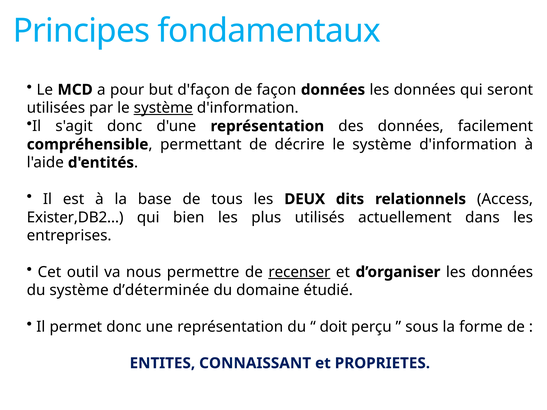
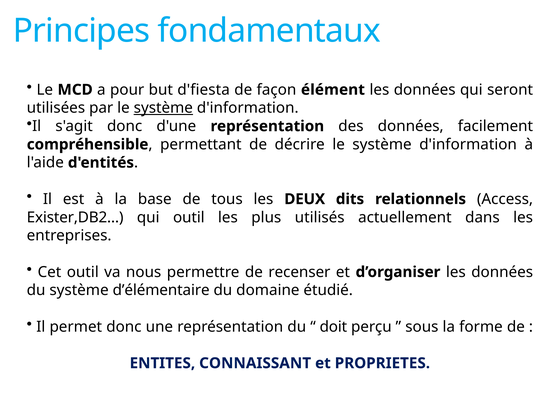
d'façon: d'façon -> d'fiesta (204, 90)
façon données: données -> élément (333, 90)
qui bien: bien -> outil (189, 217)
recenser underline: present -> none (299, 272)
d’déterminée: d’déterminée -> d’élémentaire (161, 290)
